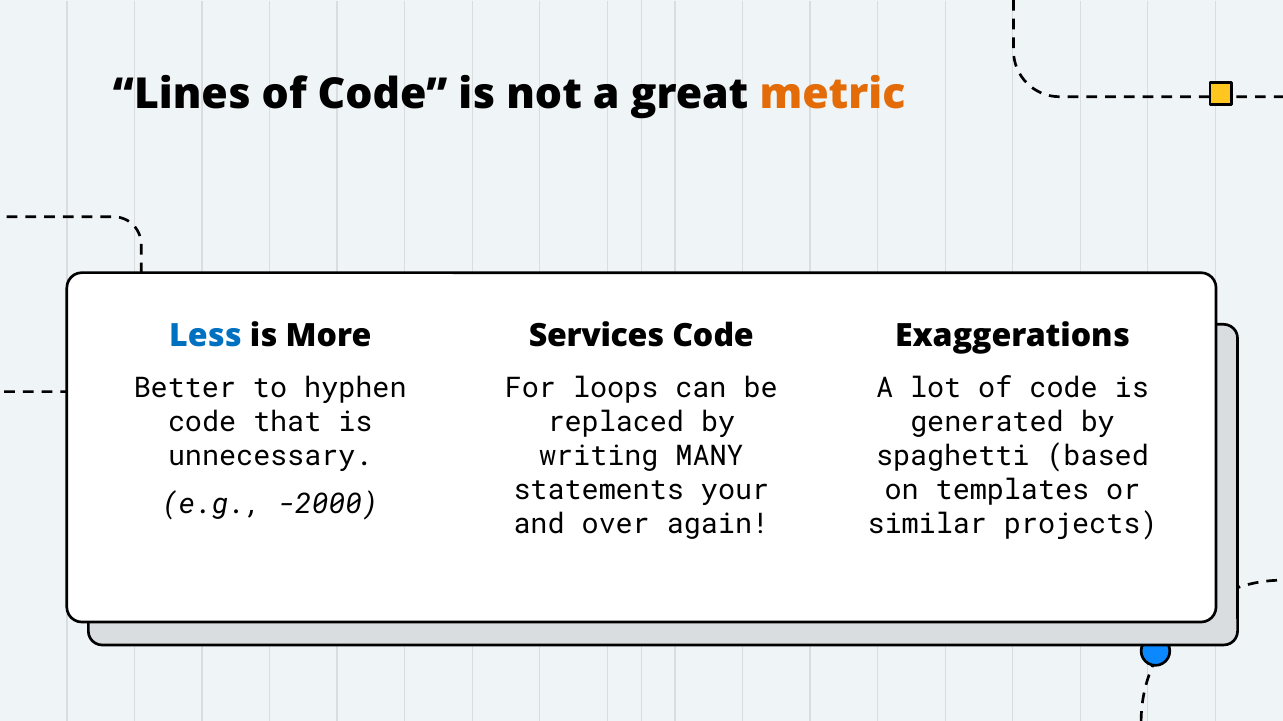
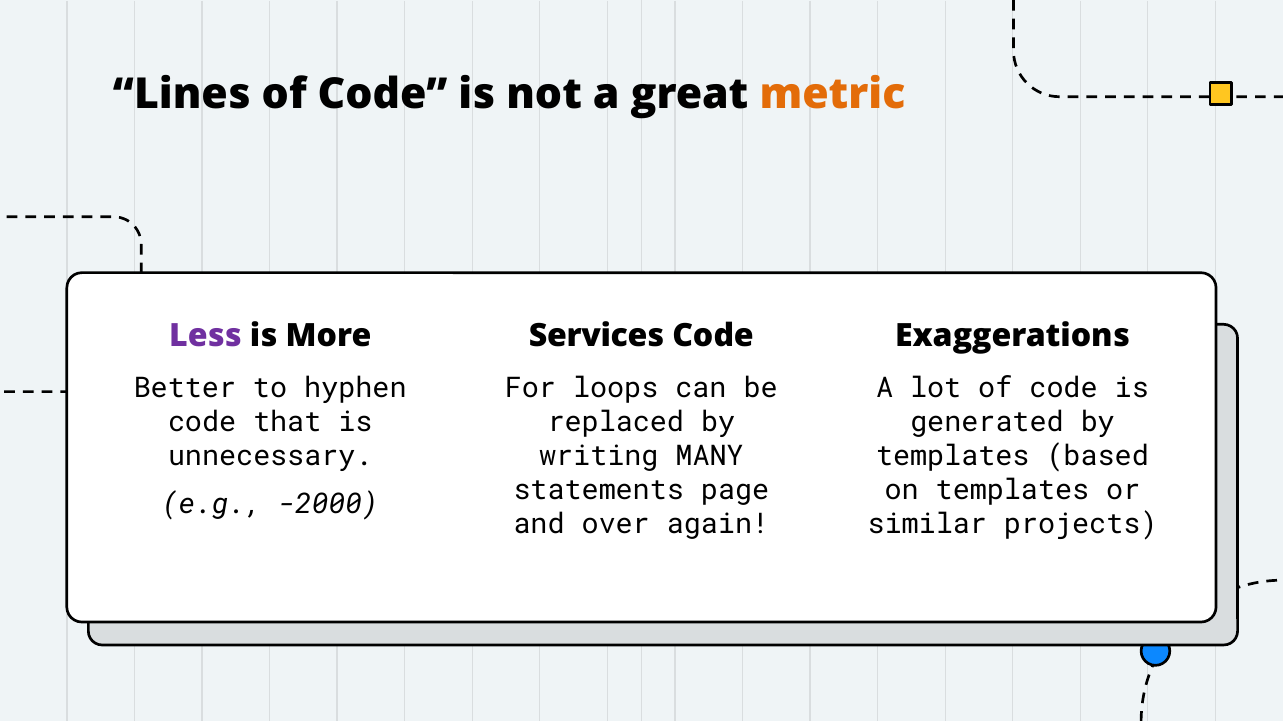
Less colour: blue -> purple (205, 336)
spaghetti: spaghetti -> templates (953, 456)
your: your -> page (735, 491)
